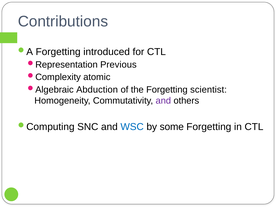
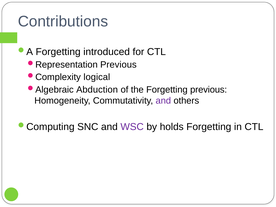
atomic: atomic -> logical (97, 77)
Forgetting scientist: scientist -> previous (209, 90)
WSC colour: blue -> purple (132, 127)
some: some -> holds (172, 127)
